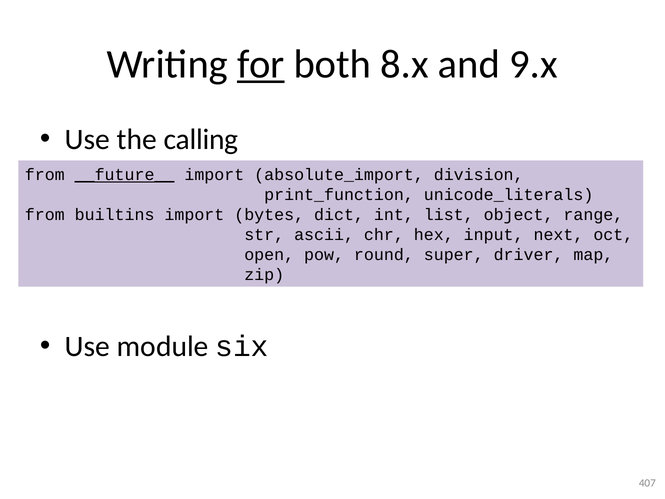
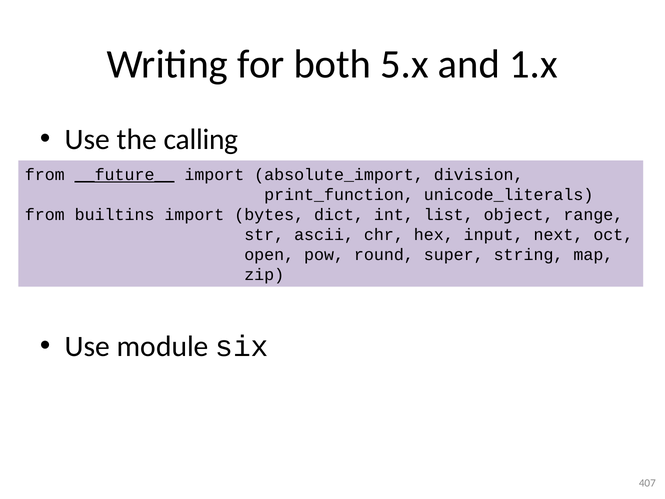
for underline: present -> none (261, 64)
8.x: 8.x -> 5.x (405, 64)
9.x: 9.x -> 1.x (533, 64)
driver: driver -> string (529, 255)
